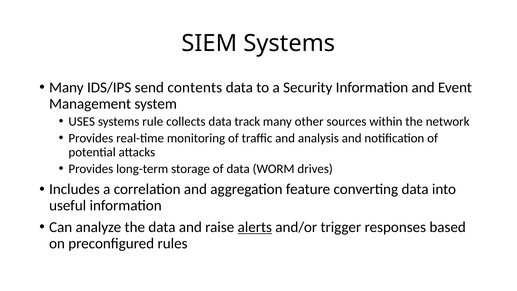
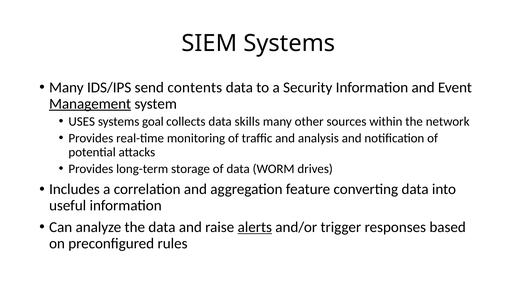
Management underline: none -> present (90, 104)
rule: rule -> goal (153, 121)
track: track -> skills (247, 121)
